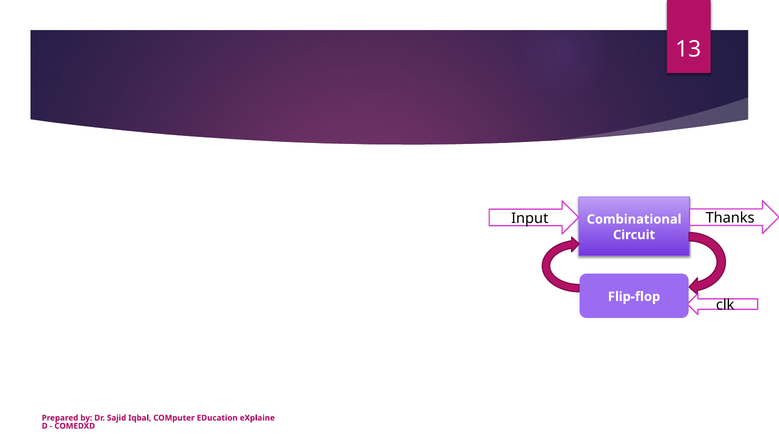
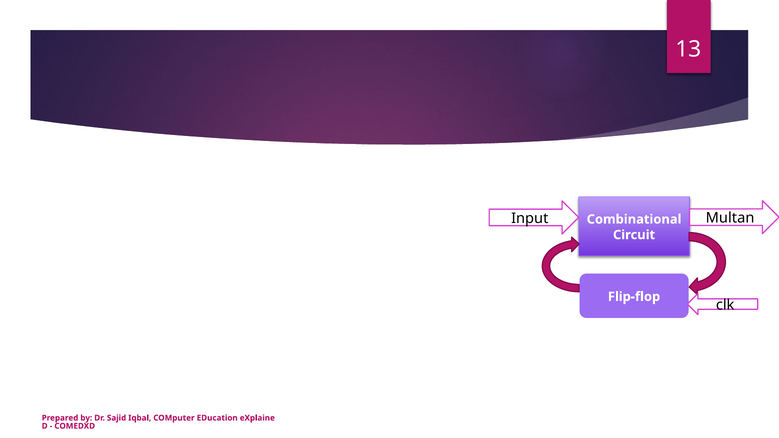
Thanks: Thanks -> Multan (730, 218)
